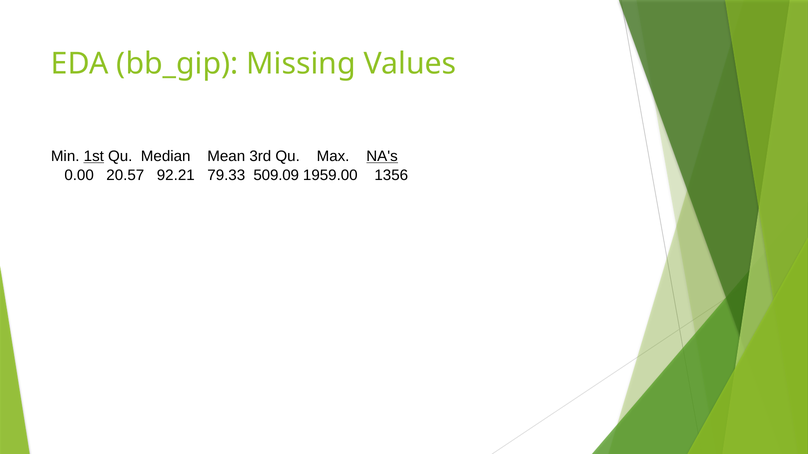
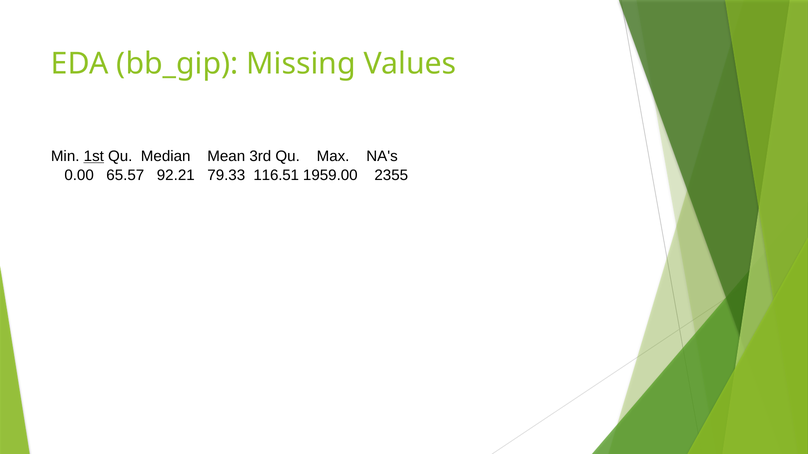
NA's underline: present -> none (382, 156)
20.57: 20.57 -> 65.57 (125, 175)
509.09: 509.09 -> 116.51 (276, 175)
1356: 1356 -> 2355 (391, 175)
